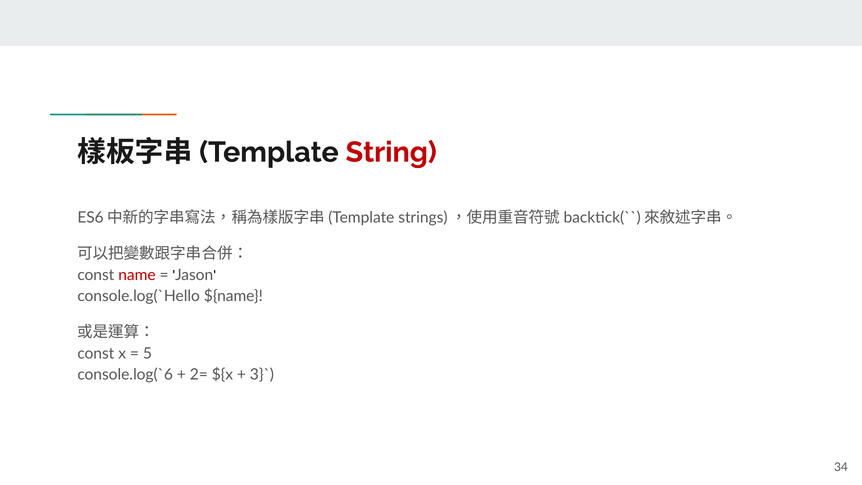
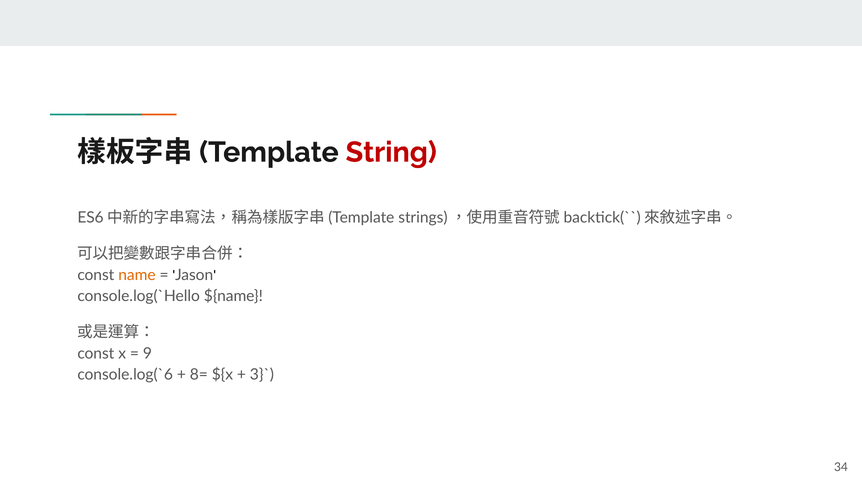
name colour: red -> orange (137, 275)
5: 5 -> 9 (147, 353)
2=: 2= -> 8= (199, 375)
